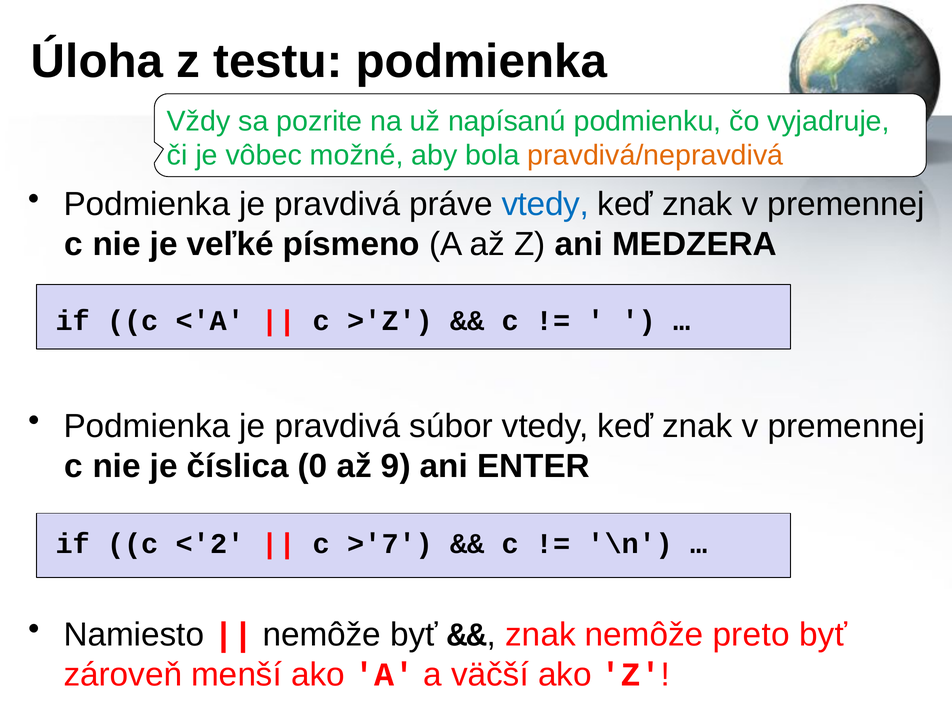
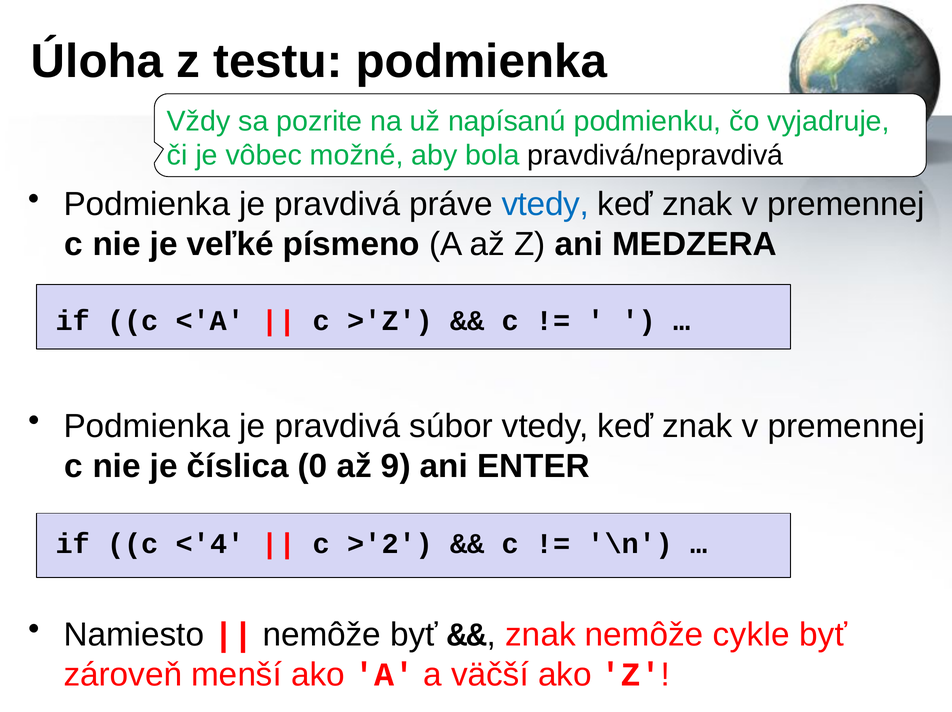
pravdivá/nepravdivá colour: orange -> black (655, 155)
<'2: <'2 -> <'4 (210, 544)
>'7: >'7 -> >'2 (390, 544)
preto: preto -> cykle (751, 635)
